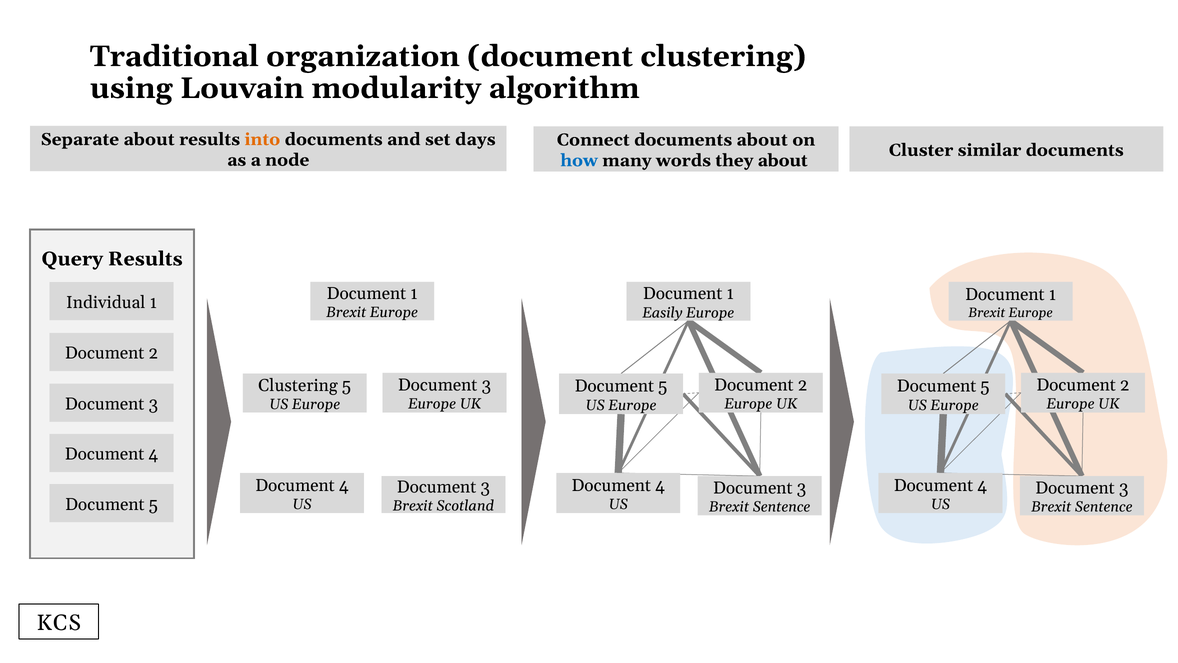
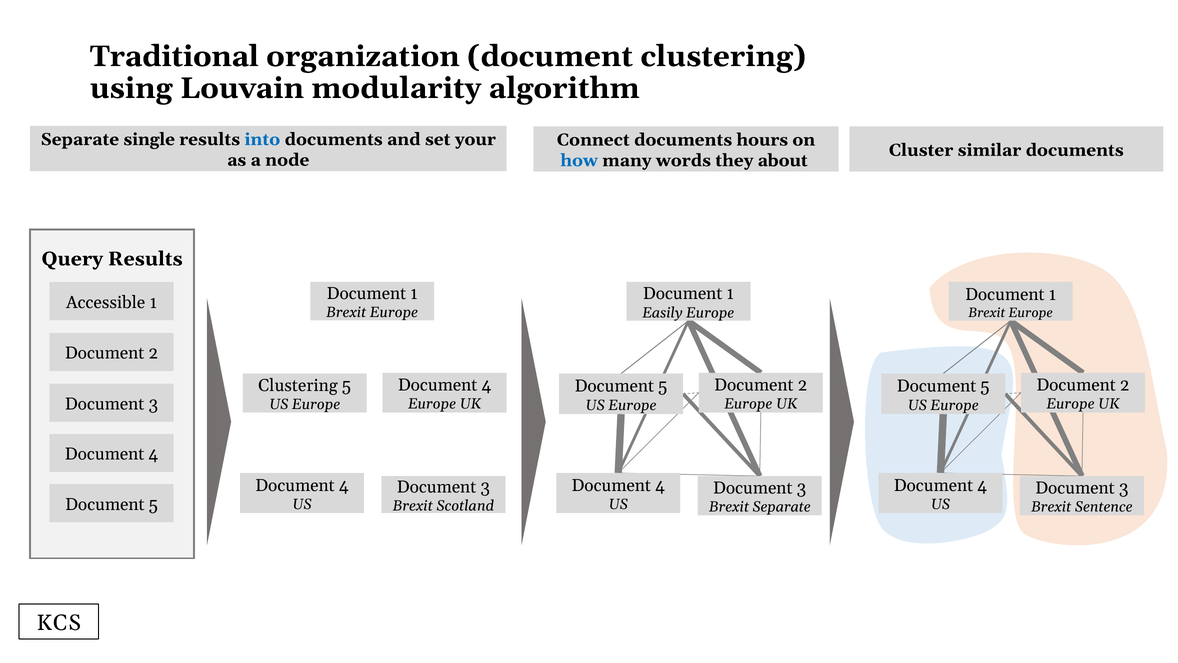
Separate about: about -> single (149, 139)
into colour: orange -> blue (262, 139)
days: days -> your (475, 139)
documents about: about -> hours (762, 140)
Individual: Individual -> Accessible (106, 302)
3: 3 -> 4 (486, 385)
Sentence: Sentence -> Separate (782, 507)
